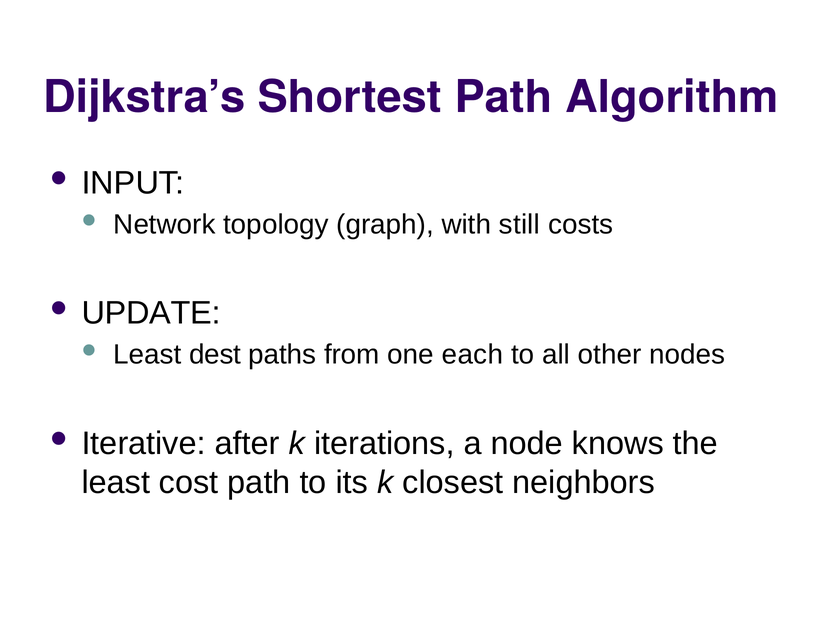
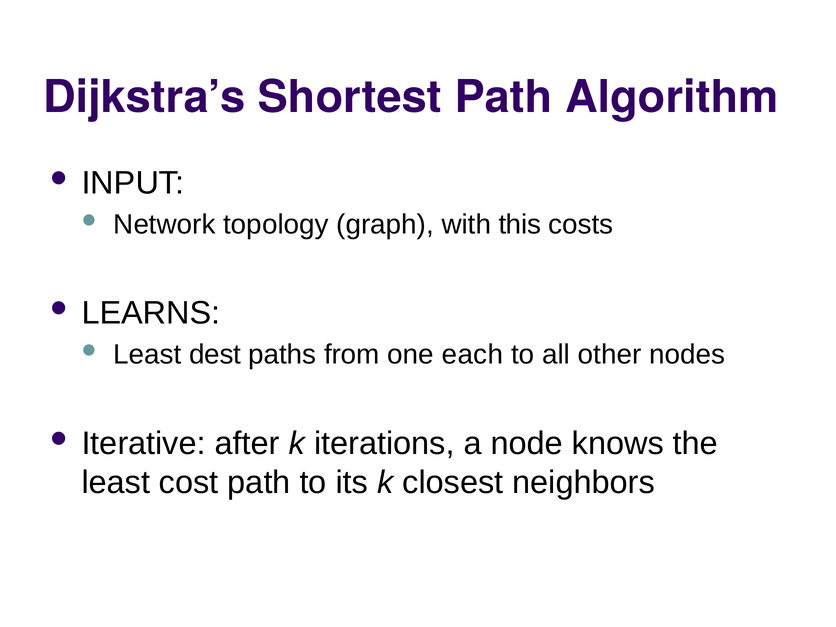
still: still -> this (520, 225)
UPDATE: UPDATE -> LEARNS (151, 313)
